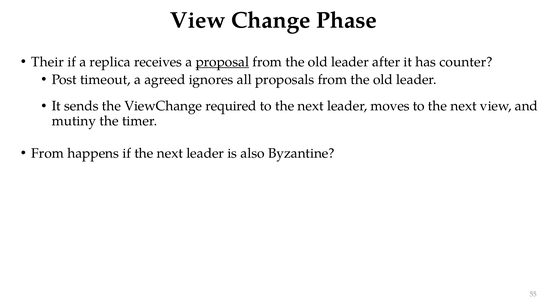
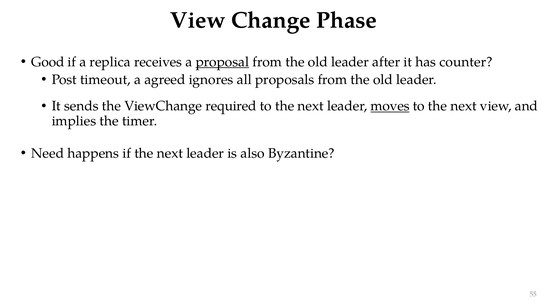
Their: Their -> Good (48, 62)
moves underline: none -> present (390, 106)
mutiny: mutiny -> implies (74, 121)
From: From -> Need (48, 153)
